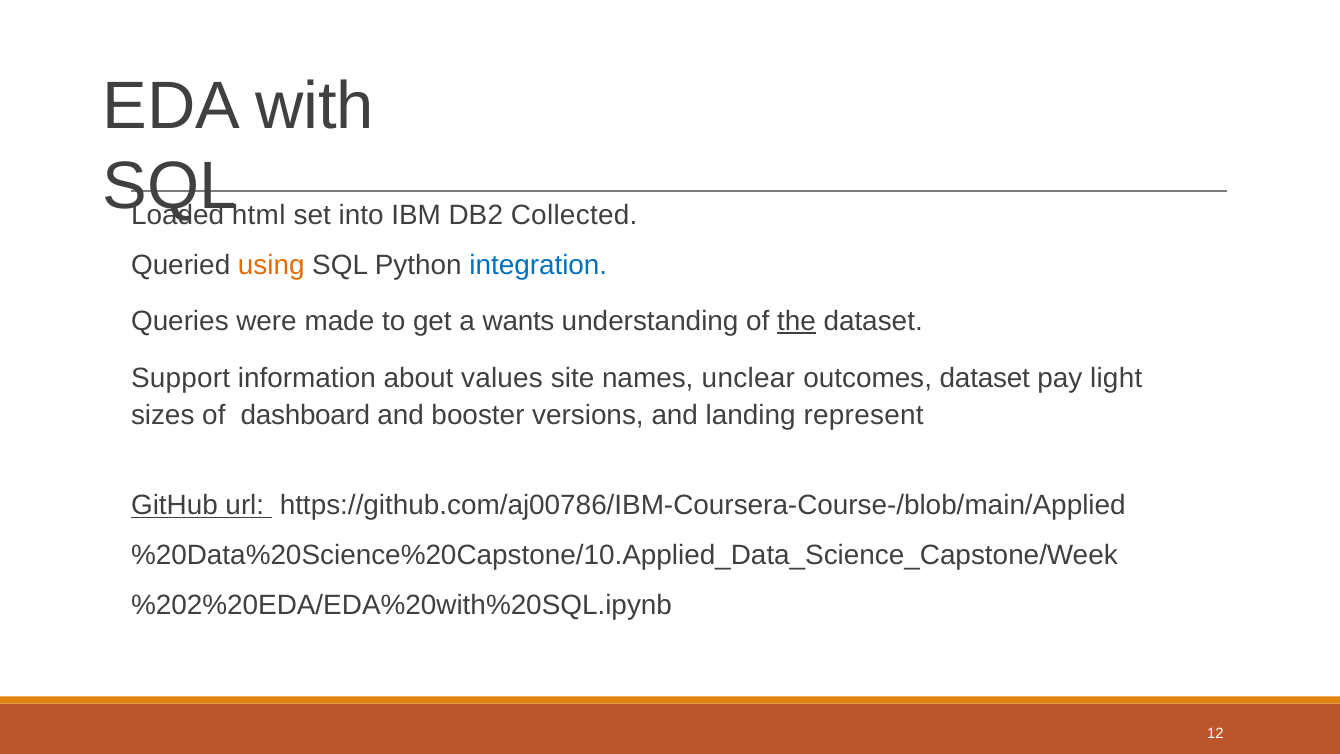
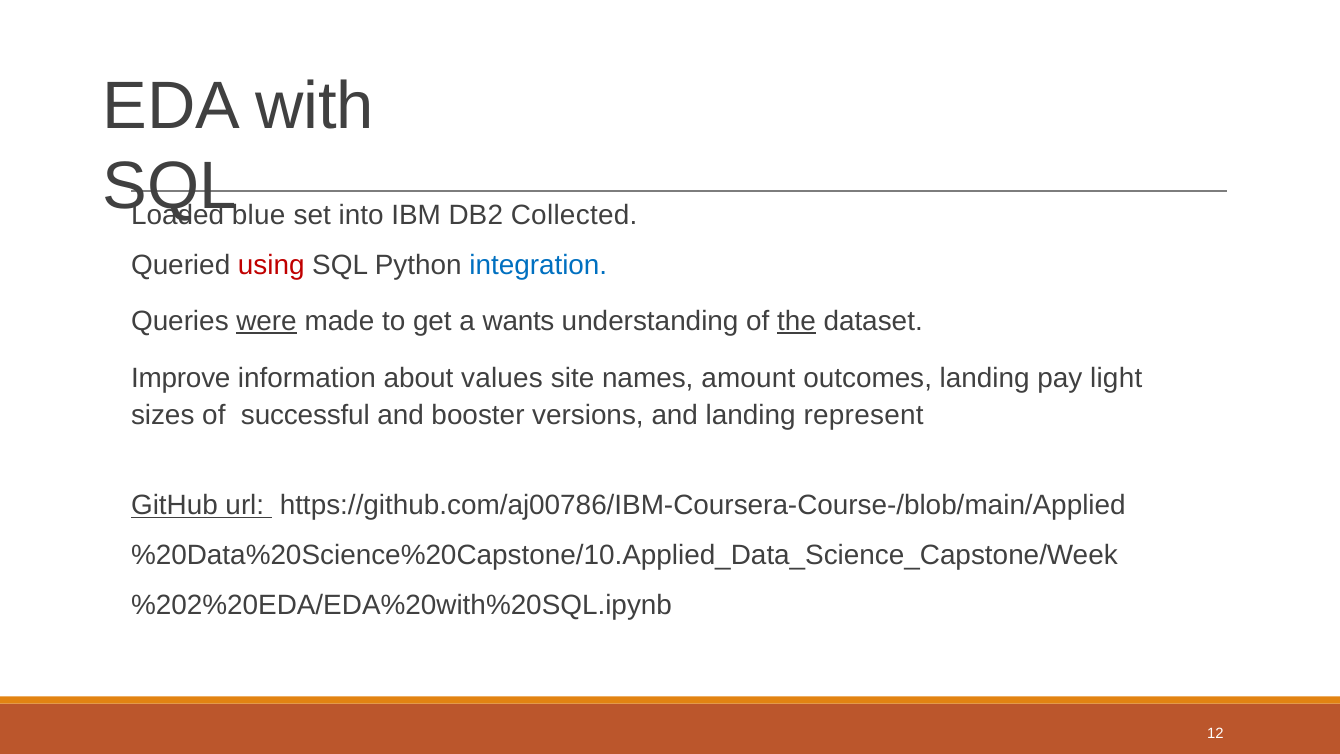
html: html -> blue (259, 215)
using colour: orange -> red (271, 265)
were underline: none -> present (267, 321)
Support: Support -> Improve (181, 378)
unclear: unclear -> amount (748, 378)
outcomes dataset: dataset -> landing (985, 378)
dashboard: dashboard -> successful (305, 415)
